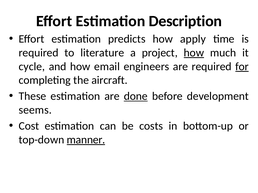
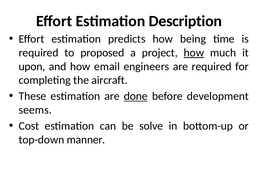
apply: apply -> being (193, 39)
literature: literature -> proposed (102, 53)
cycle: cycle -> upon (32, 67)
for underline: present -> none (242, 67)
costs: costs -> solve (151, 126)
manner underline: present -> none (86, 140)
